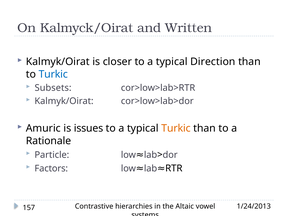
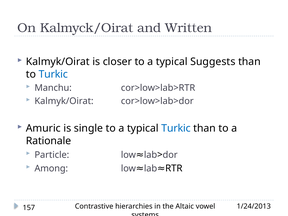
Direction: Direction -> Suggests (213, 62)
Subsets: Subsets -> Manchu (53, 88)
issues: issues -> single (88, 128)
Turkic colour: orange -> blue (176, 128)
Factors: Factors -> Among (51, 168)
